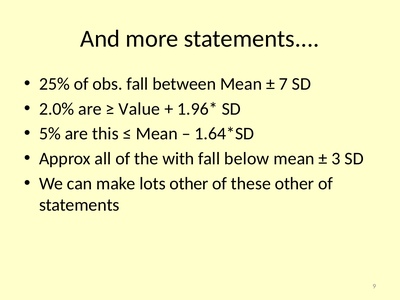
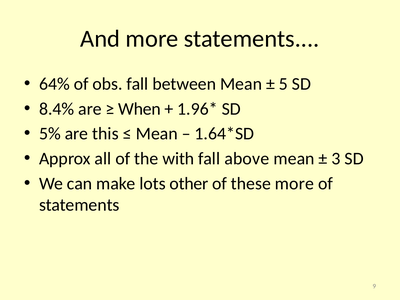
25%: 25% -> 64% (54, 84)
7: 7 -> 5 (283, 84)
2.0%: 2.0% -> 8.4% (57, 109)
Value: Value -> When (139, 109)
below: below -> above (247, 159)
these other: other -> more (294, 184)
